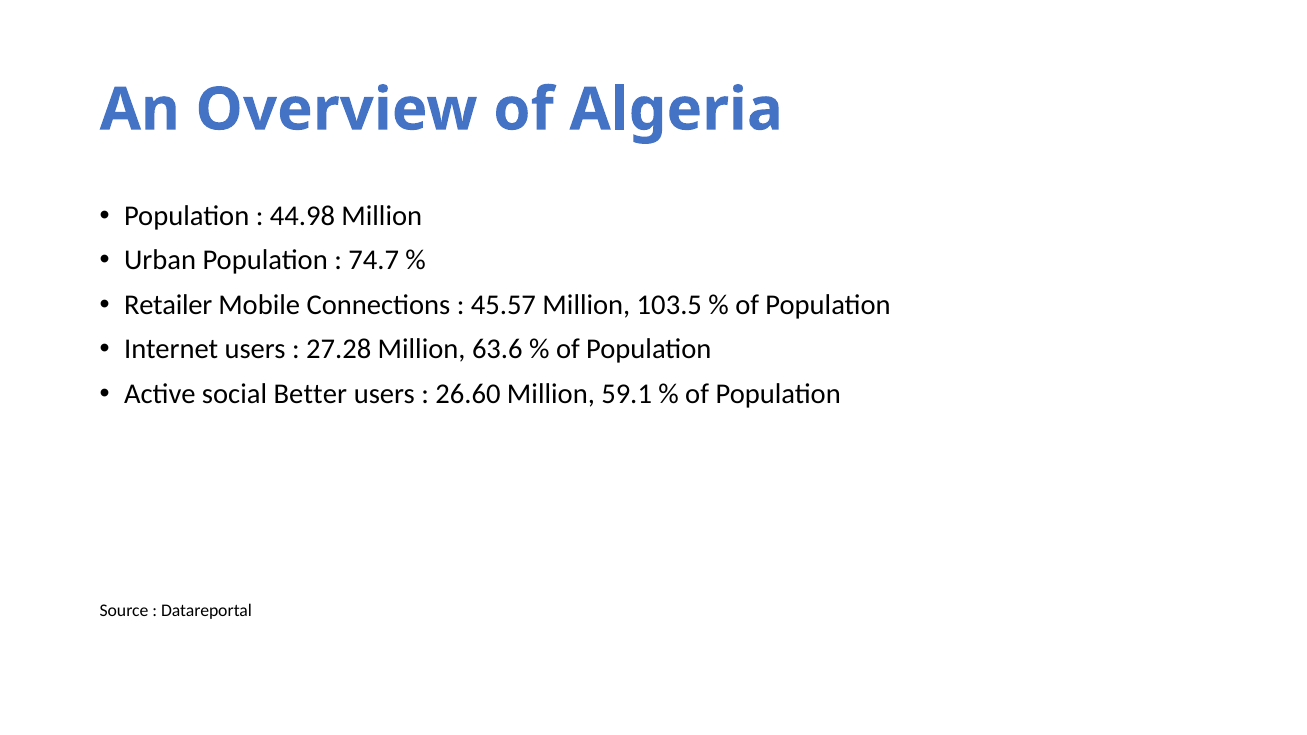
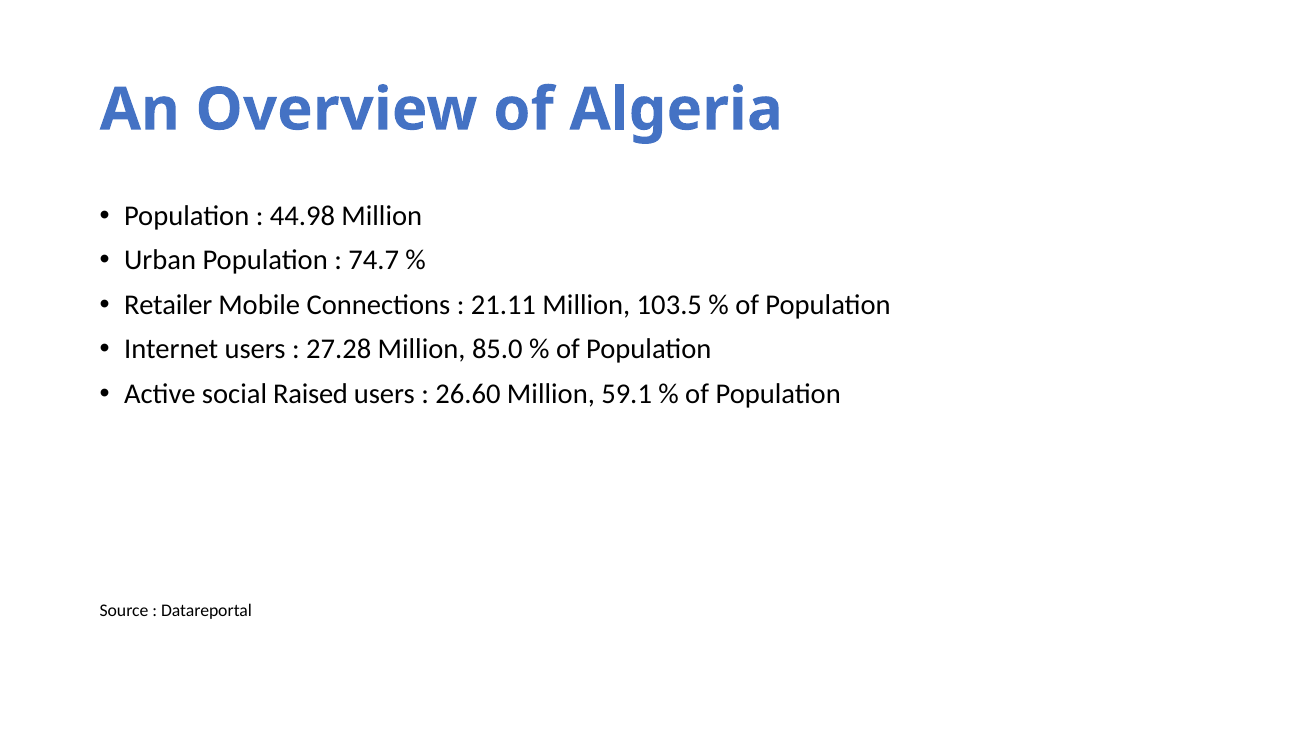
45.57: 45.57 -> 21.11 (503, 305)
63.6: 63.6 -> 85.0 (497, 349)
Better: Better -> Raised (311, 394)
